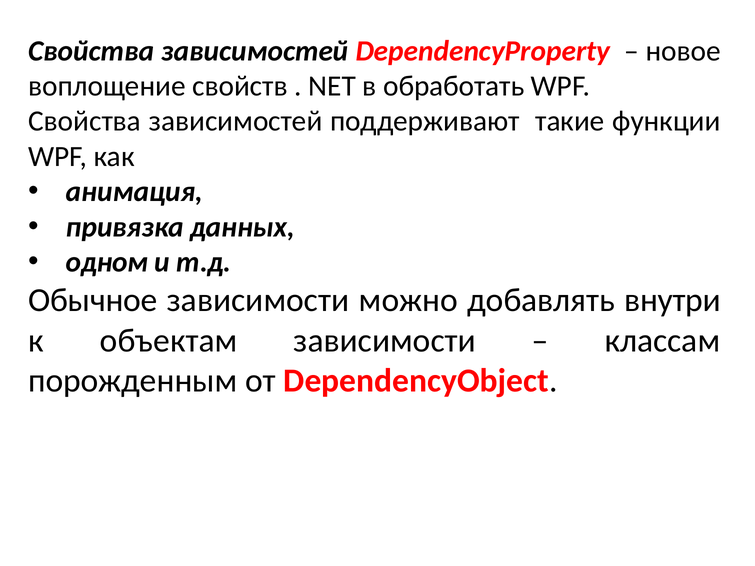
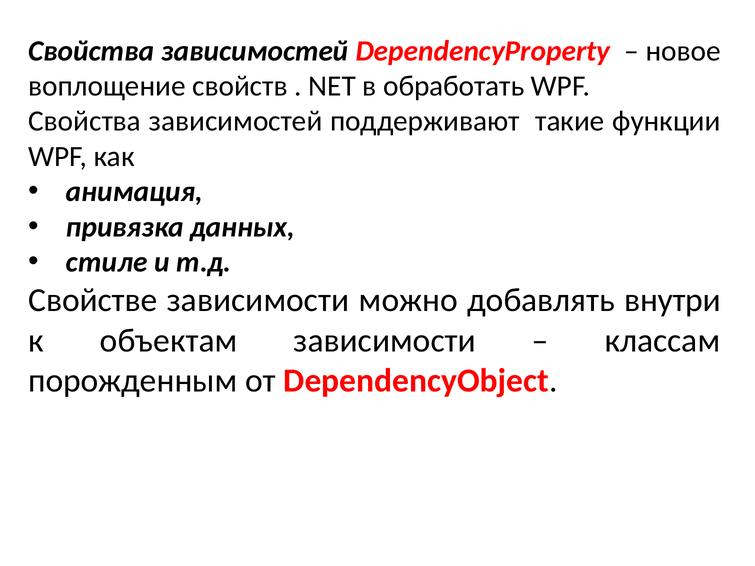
одном: одном -> стиле (107, 262)
Обычное: Обычное -> Свойстве (93, 300)
